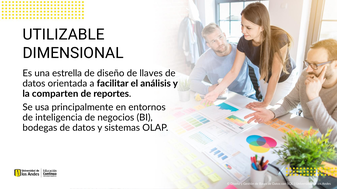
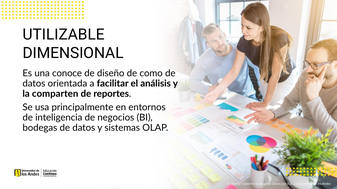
estrella: estrella -> conoce (67, 73)
llaves: llaves -> como (151, 73)
